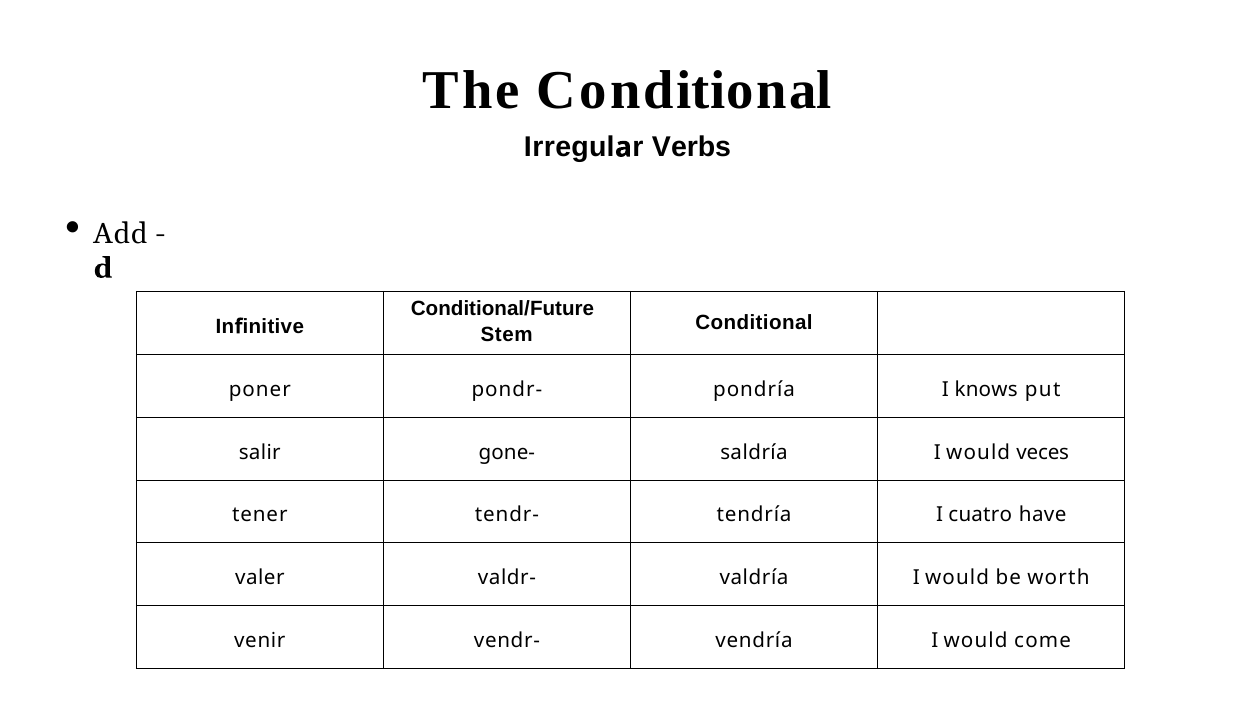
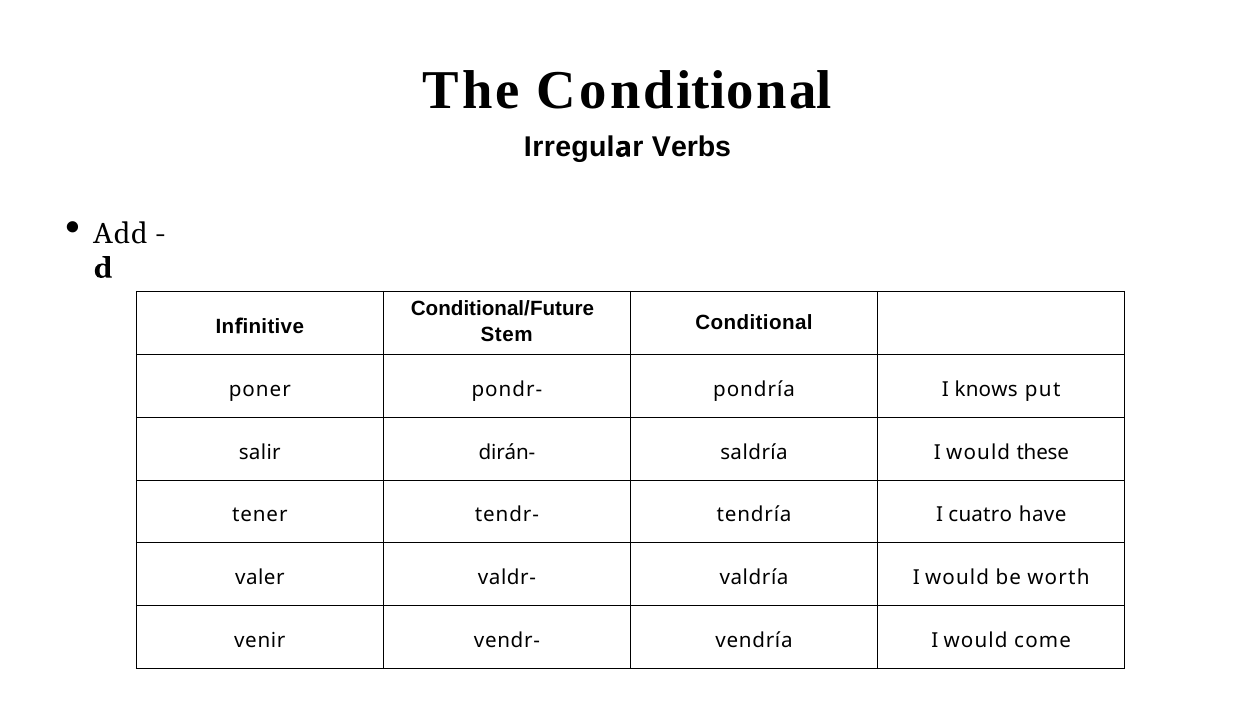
gone-: gone- -> dirán- (507, 452)
veces: veces -> these (1043, 452)
